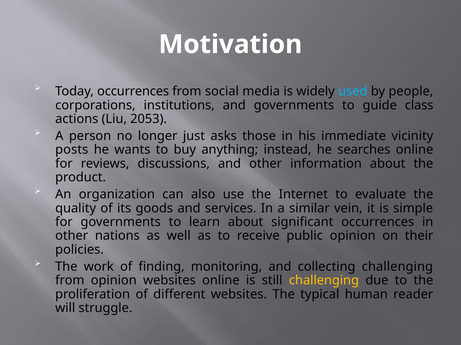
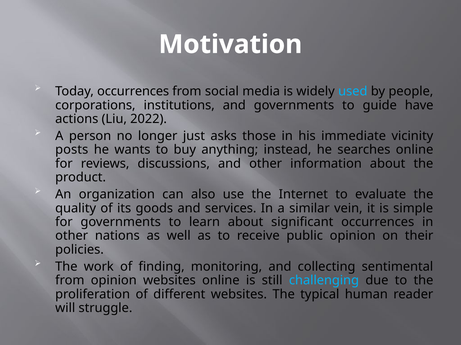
class: class -> have (419, 105)
2053: 2053 -> 2022 (149, 119)
collecting challenging: challenging -> sentimental (397, 267)
challenging colour: yellow -> light blue (324, 281)
